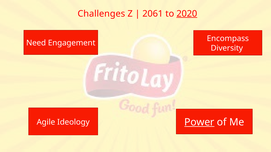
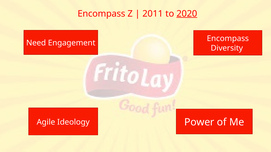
Challenges: Challenges -> Encompass (101, 14)
2061: 2061 -> 2011 (153, 14)
Power underline: present -> none (199, 123)
